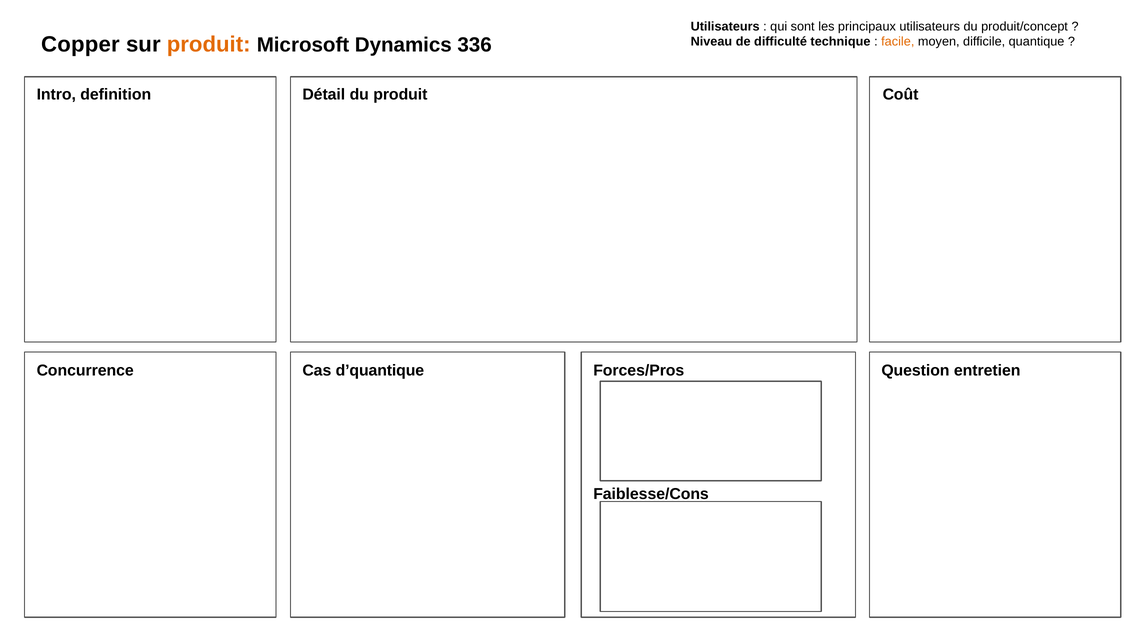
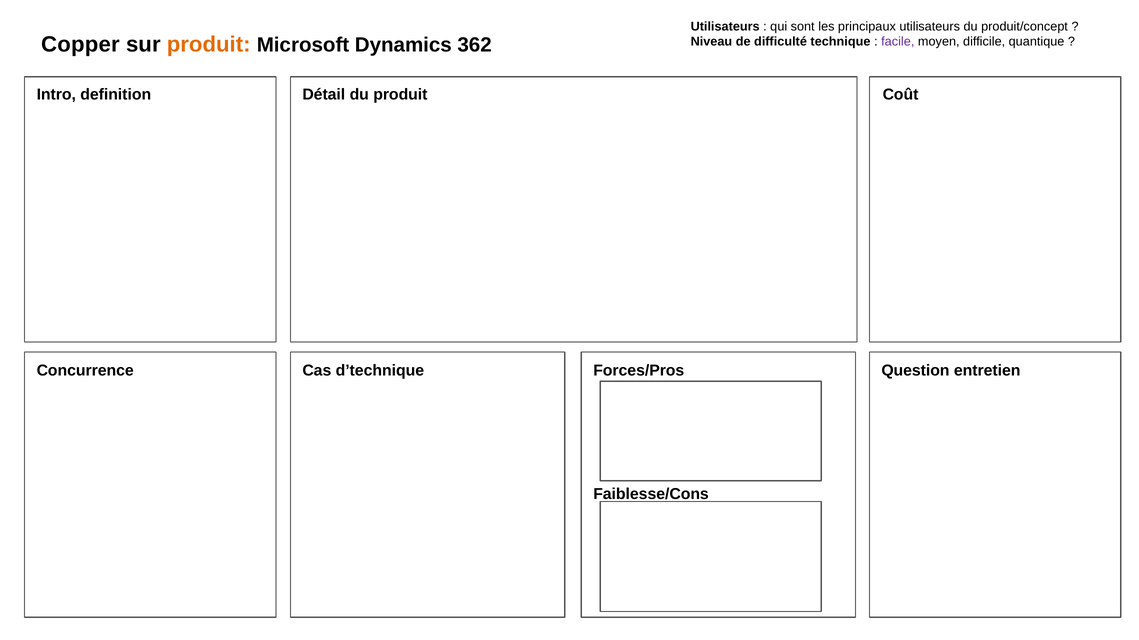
336: 336 -> 362 (475, 45)
facile colour: orange -> purple (898, 42)
d’quantique: d’quantique -> d’technique (380, 371)
